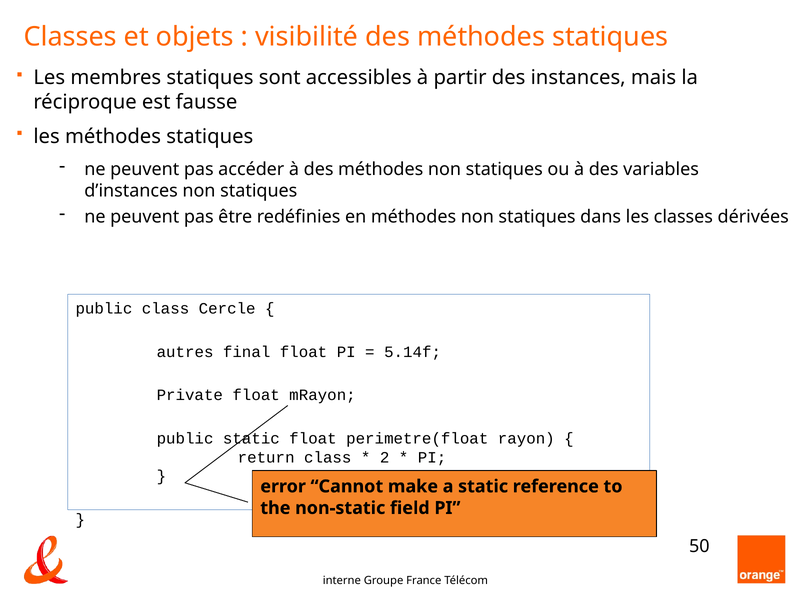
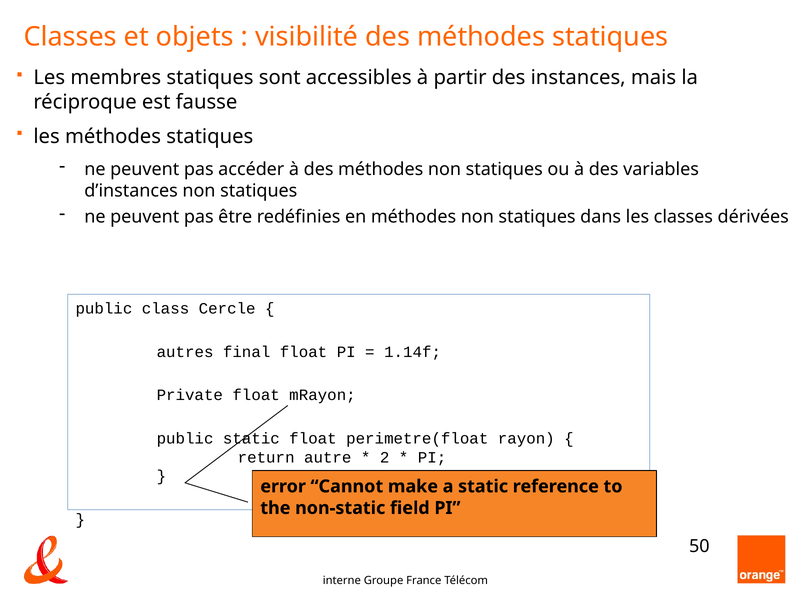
5.14f: 5.14f -> 1.14f (413, 352)
return class: class -> autre (328, 458)
